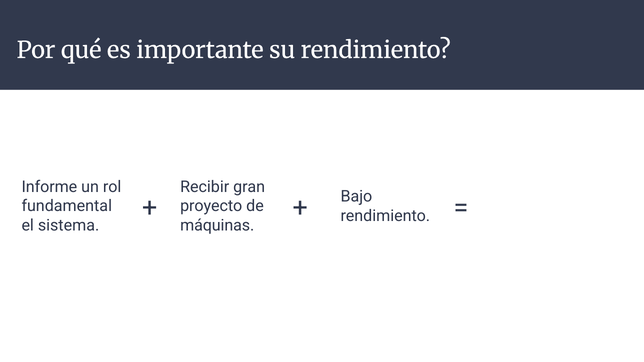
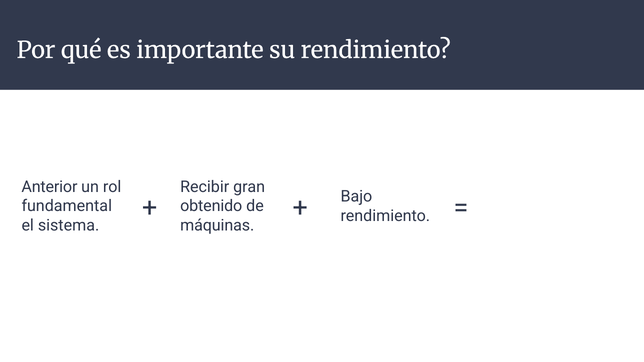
Informe: Informe -> Anterior (49, 187)
proyecto: proyecto -> obtenido (211, 206)
